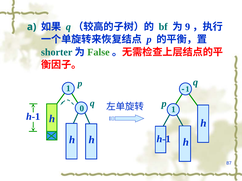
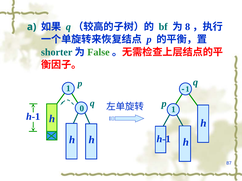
9: 9 -> 8 (188, 27)
